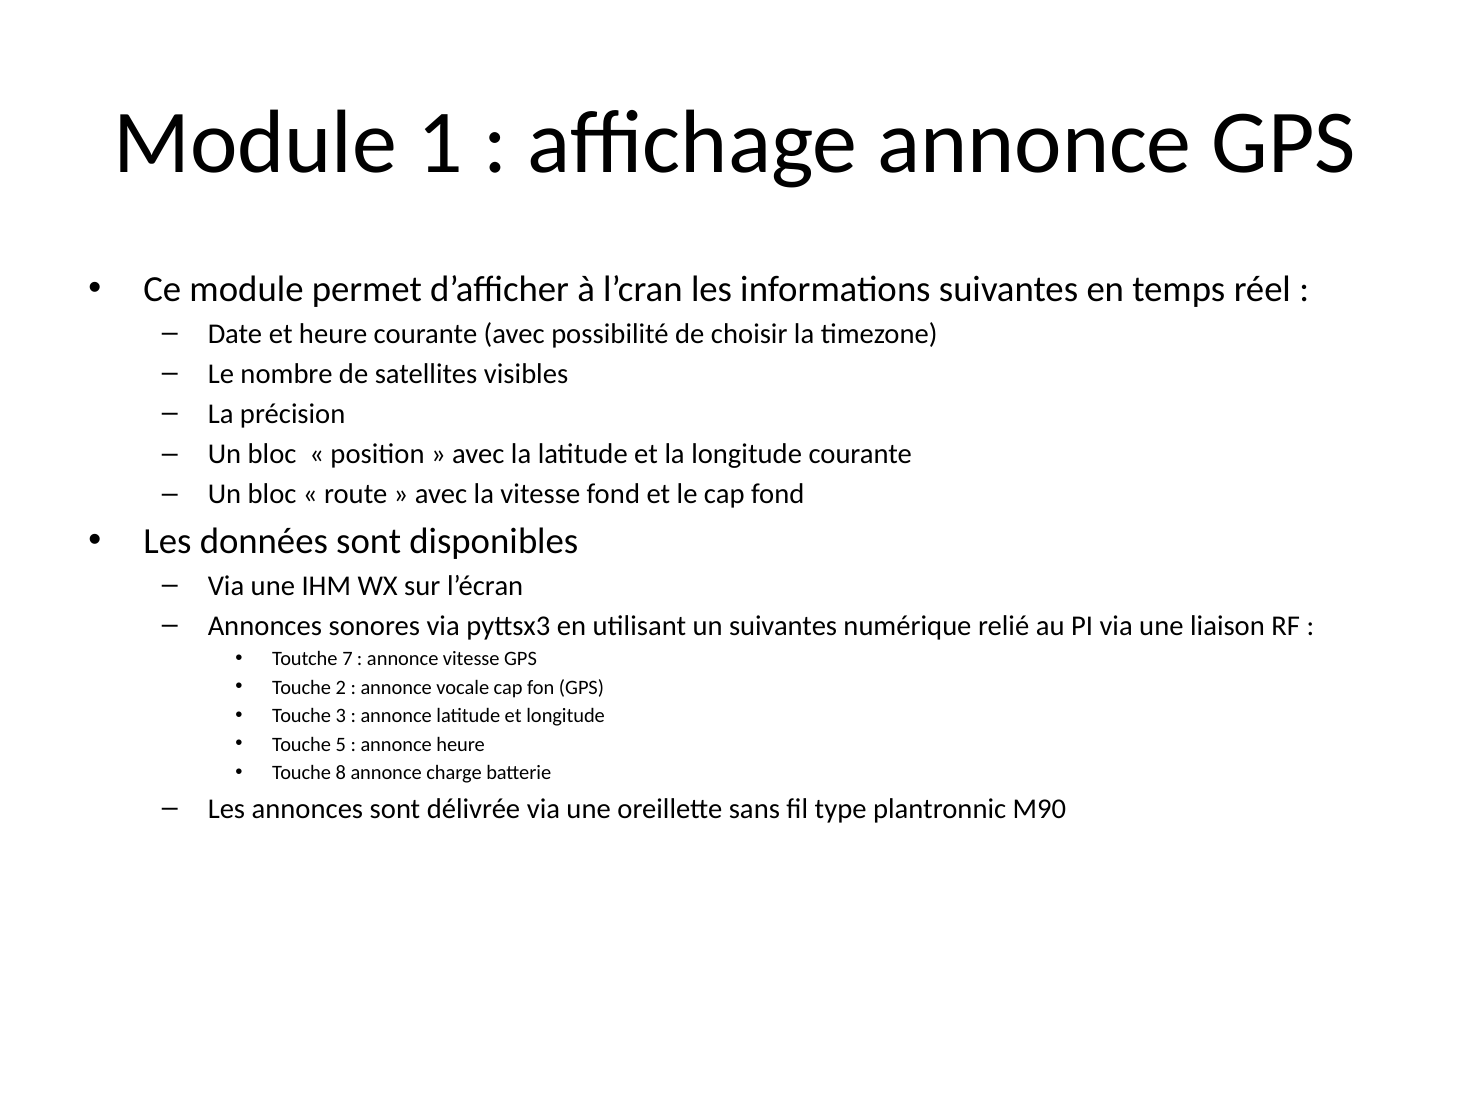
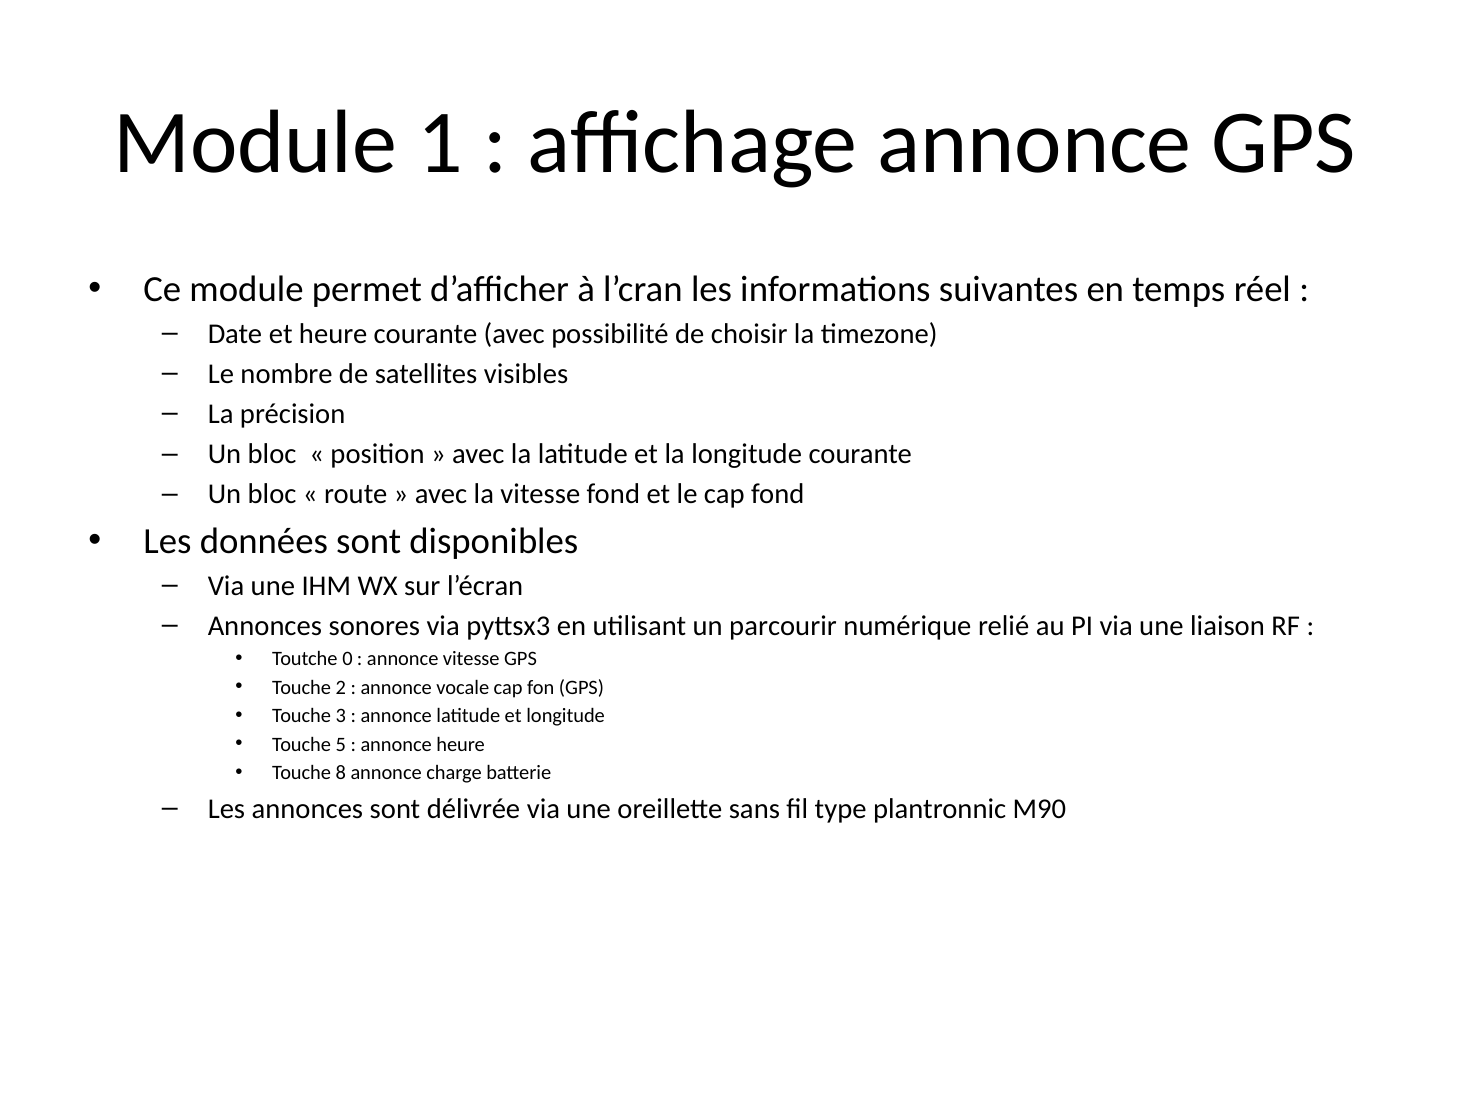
un suivantes: suivantes -> parcourir (783, 626)
7: 7 -> 0 (347, 659)
